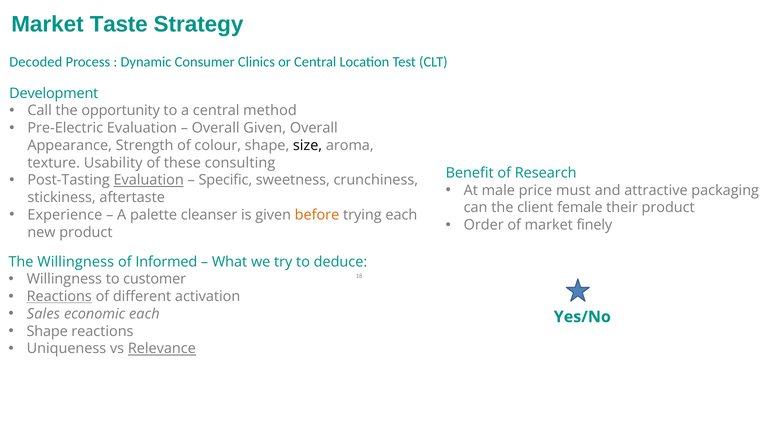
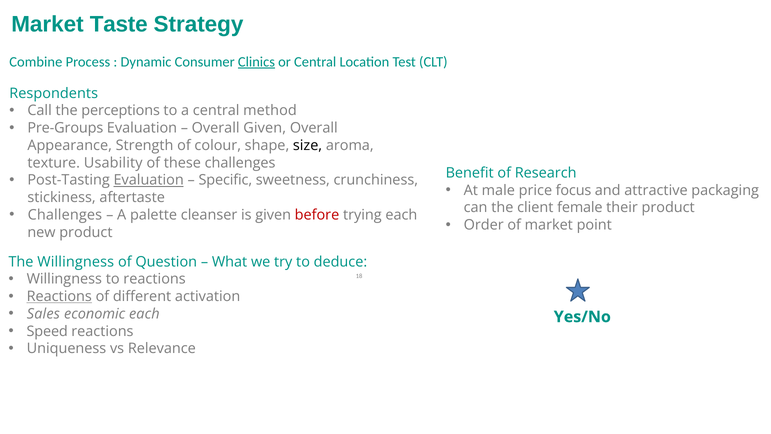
Decoded: Decoded -> Combine (36, 62)
Clinics underline: none -> present (256, 62)
Development: Development -> Respondents (54, 93)
opportunity: opportunity -> perceptions (121, 111)
Pre-Electric: Pre-Electric -> Pre-Groups (65, 128)
these consulting: consulting -> challenges (240, 163)
must: must -> focus (574, 190)
Experience: Experience -> Challenges (65, 215)
before colour: orange -> red (317, 215)
finely: finely -> point (594, 225)
Informed: Informed -> Question (166, 262)
to customer: customer -> reactions (155, 279)
Shape: Shape -> Speed (47, 331)
Relevance underline: present -> none (162, 348)
